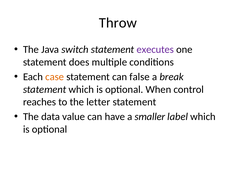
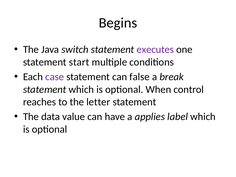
Throw: Throw -> Begins (118, 23)
does: does -> start (79, 62)
case colour: orange -> purple (55, 77)
smaller: smaller -> applies (150, 117)
